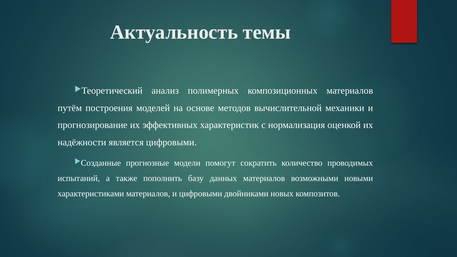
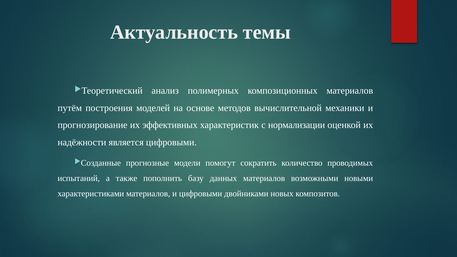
нормализация: нормализация -> нормализации (297, 125)
